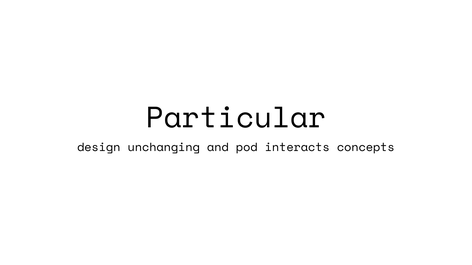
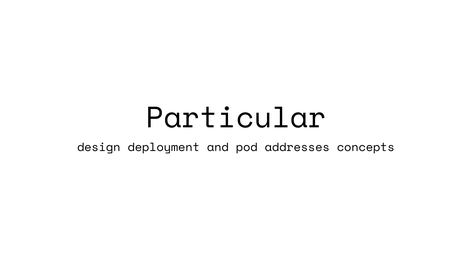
unchanging: unchanging -> deployment (164, 148)
interacts: interacts -> addresses (297, 148)
